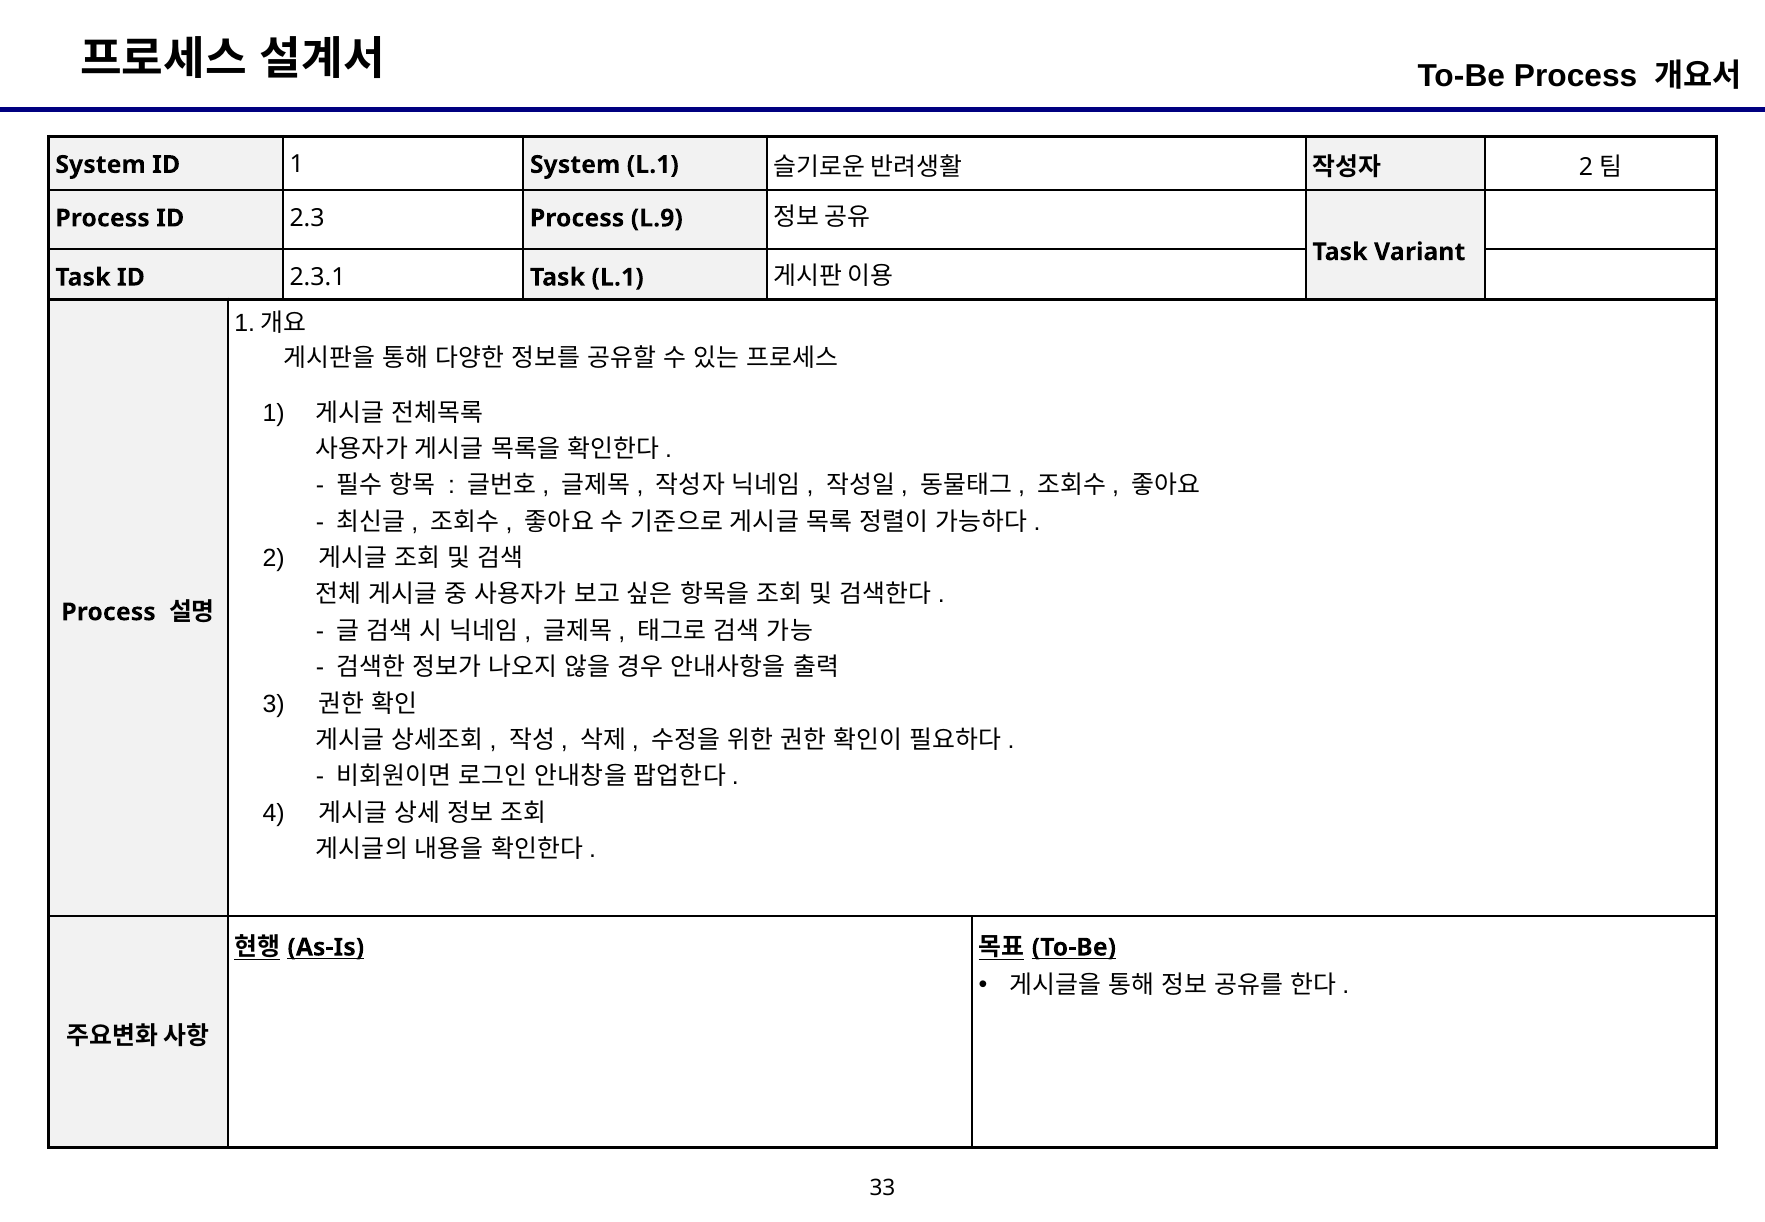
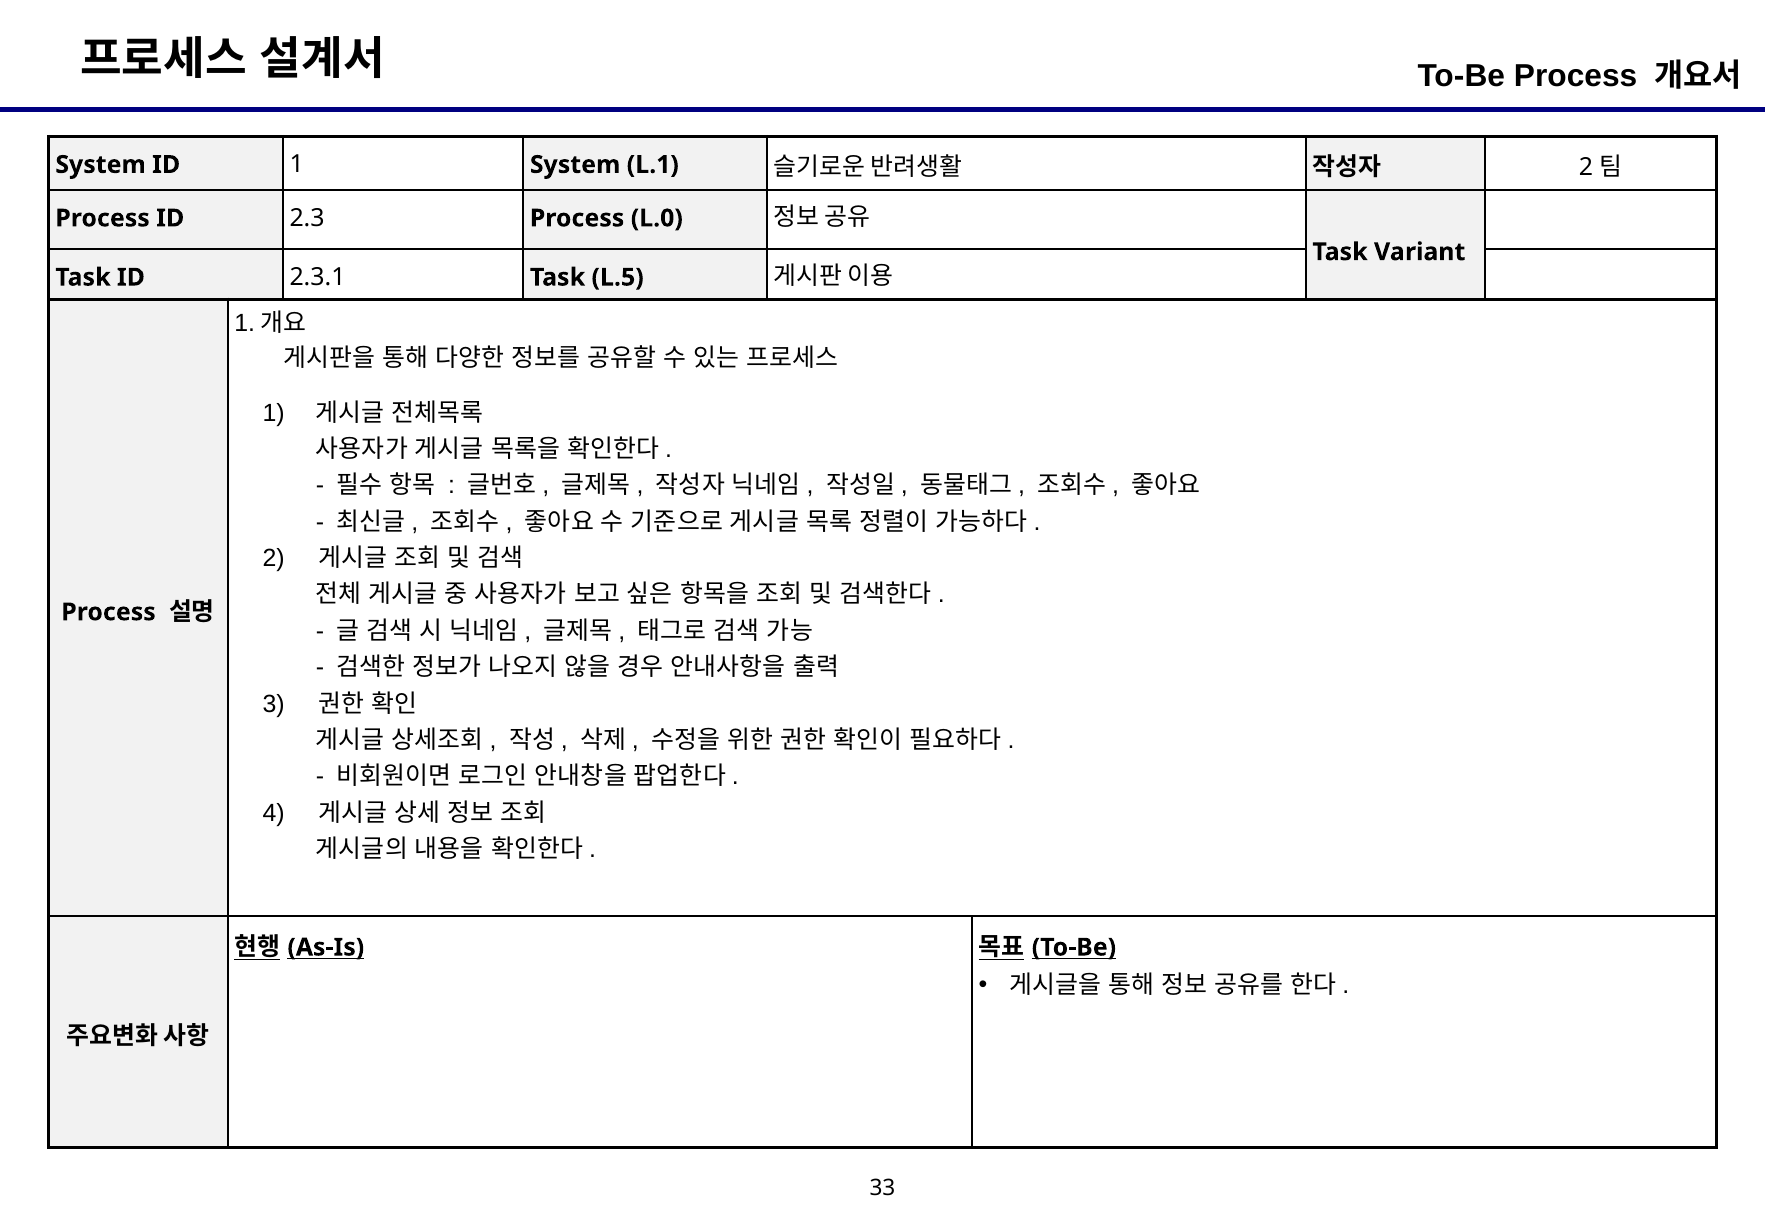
L.9: L.9 -> L.0 (657, 218)
Task L.1: L.1 -> L.5 (618, 277)
